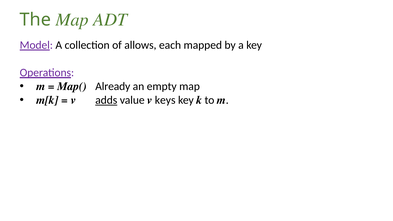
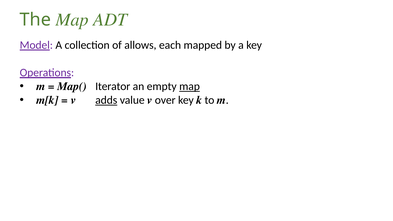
Already: Already -> Iterator (113, 86)
map underline: none -> present (190, 86)
keys: keys -> over (165, 100)
